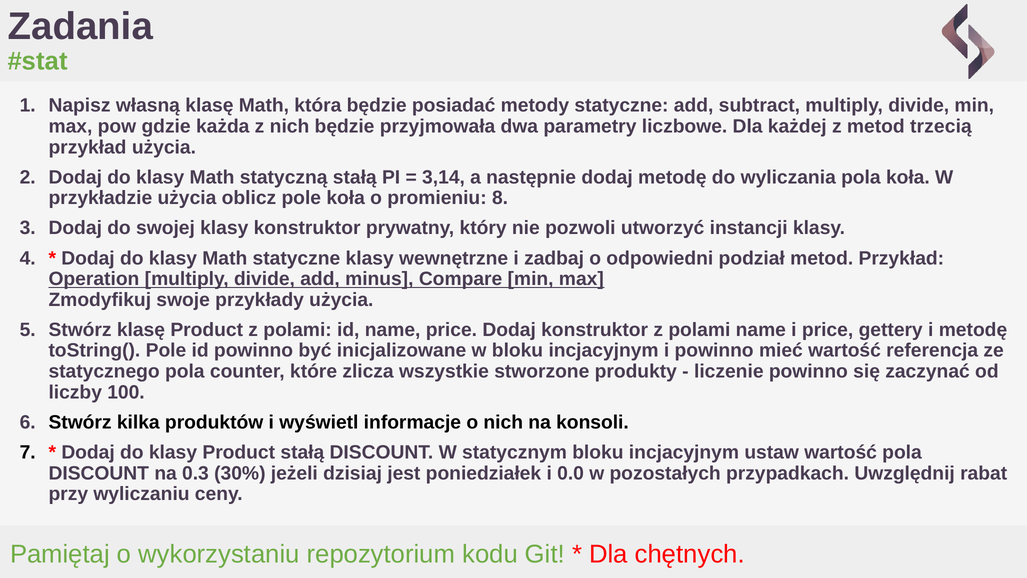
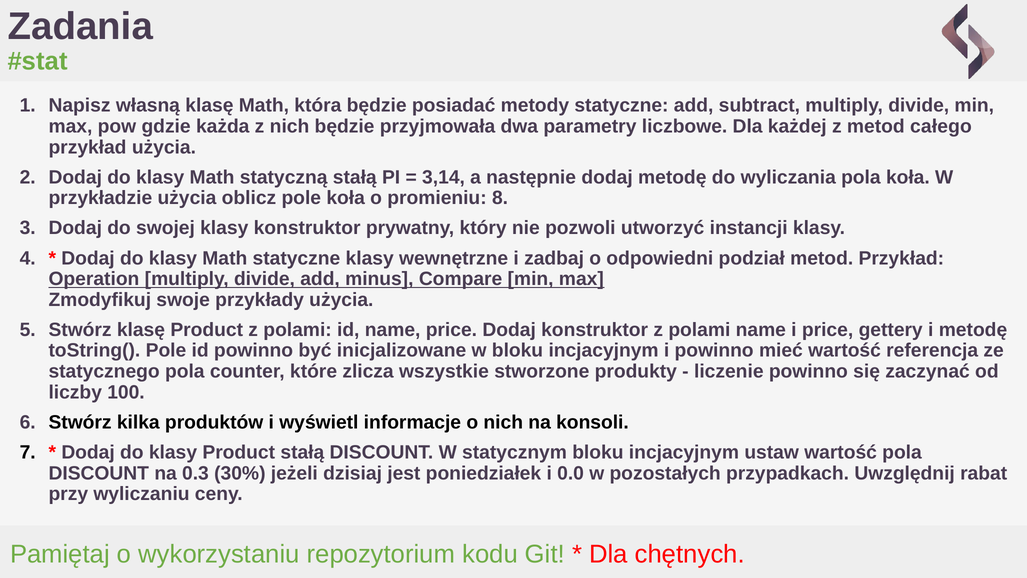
trzecią: trzecią -> całego (941, 126)
